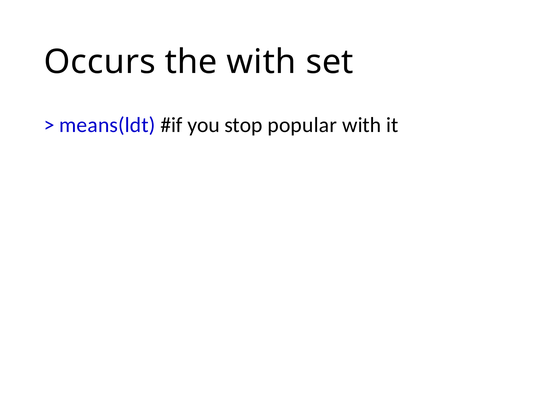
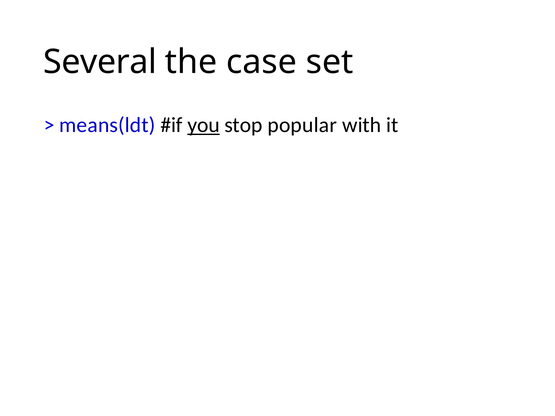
Occurs: Occurs -> Several (100, 62)
the with: with -> case (262, 62)
you underline: none -> present (204, 125)
